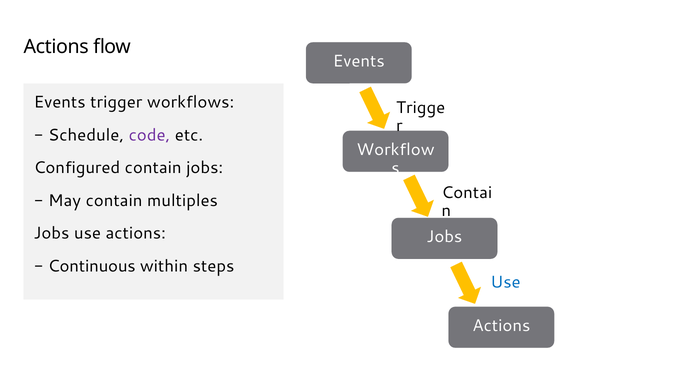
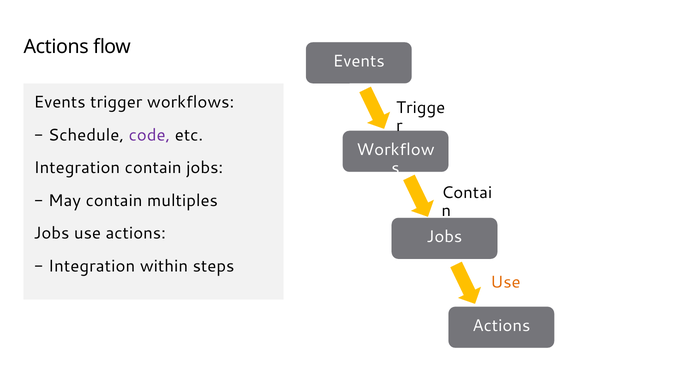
Configured: Configured -> Integration (77, 168)
Continuous: Continuous -> Integration (92, 266)
Use colour: blue -> orange (505, 282)
